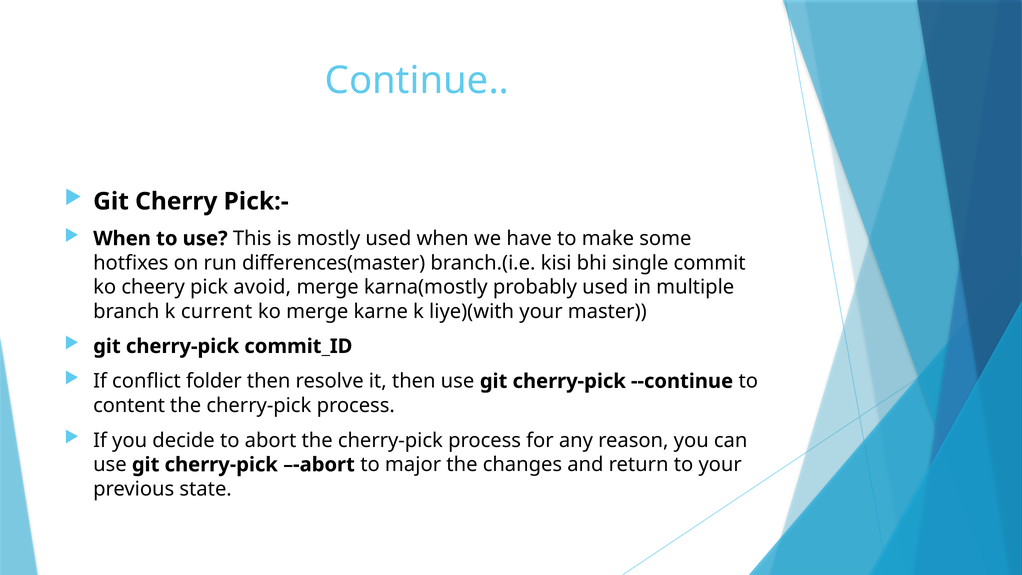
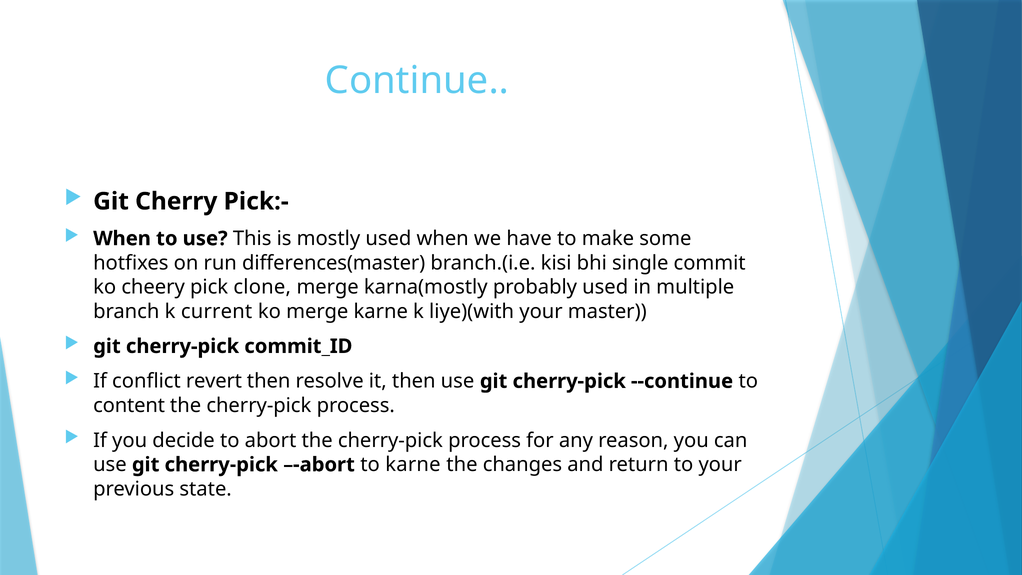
avoid: avoid -> clone (262, 287)
folder: folder -> revert (214, 381)
to major: major -> karne (413, 465)
